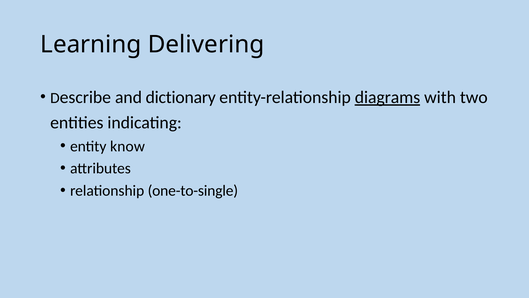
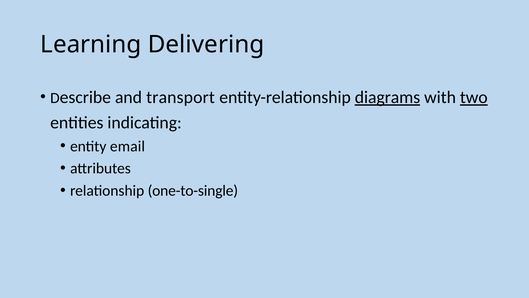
dictionary: dictionary -> transport (181, 97)
two underline: none -> present (474, 97)
know: know -> email (127, 146)
